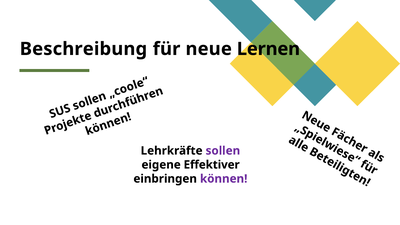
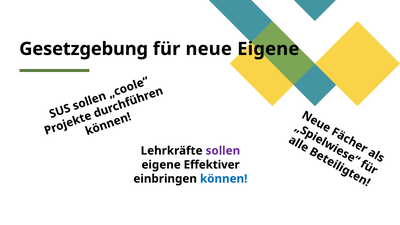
Beschreibung: Beschreibung -> Gesetzgebung (84, 49)
neue Lernen: Lernen -> Eigene (268, 49)
können colour: purple -> blue (224, 179)
